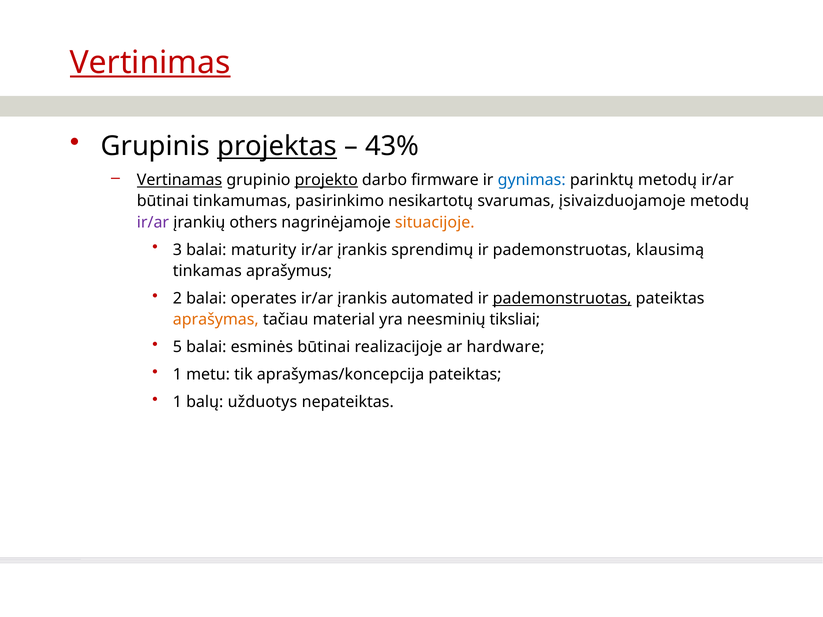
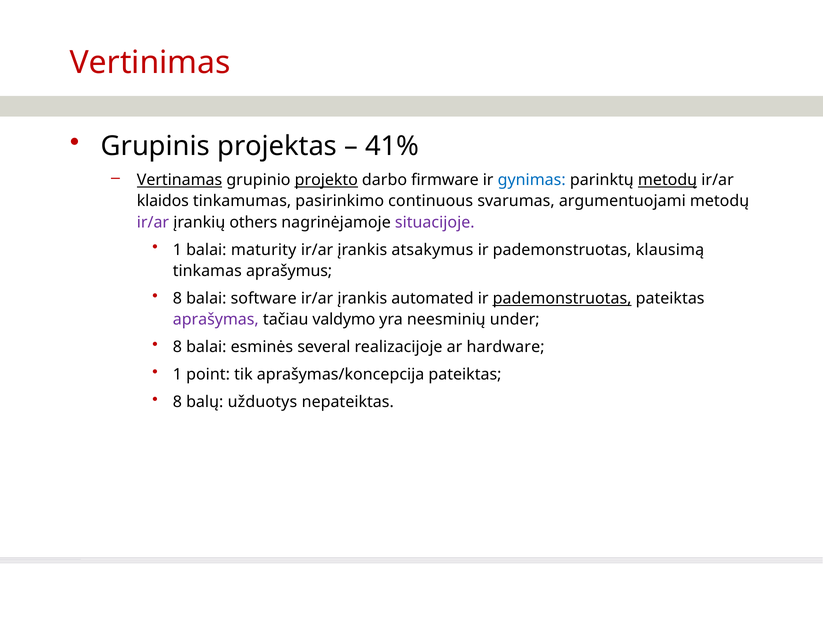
Vertinimas underline: present -> none (150, 63)
projektas underline: present -> none (277, 147)
43%: 43% -> 41% (392, 147)
metodų underline: none -> present (668, 180)
būtinai: būtinai -> klaidos (163, 201)
nesikartotų: nesikartotų -> continuous (431, 201)
įsivaizduojamoje: įsivaizduojamoje -> argumentuojami (622, 201)
situacijoje colour: orange -> purple (435, 222)
3: 3 -> 1 (177, 250)
sprendimų: sprendimų -> atsakymus (432, 250)
2: 2 -> 8 (177, 299)
operates: operates -> software (264, 299)
aprašymas colour: orange -> purple (216, 320)
material: material -> valdymo (344, 320)
tiksliai: tiksliai -> under (515, 320)
5: 5 -> 8 (177, 347)
esminės būtinai: būtinai -> several (324, 347)
metu: metu -> point (208, 375)
1: 1 -> 8 (177, 402)
